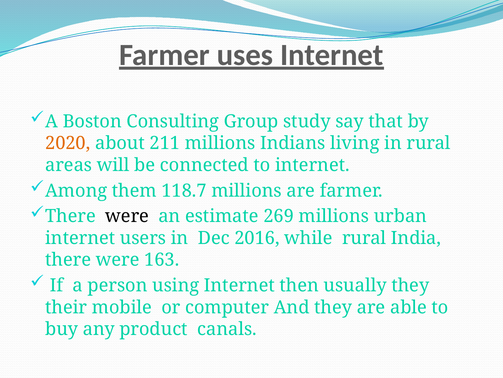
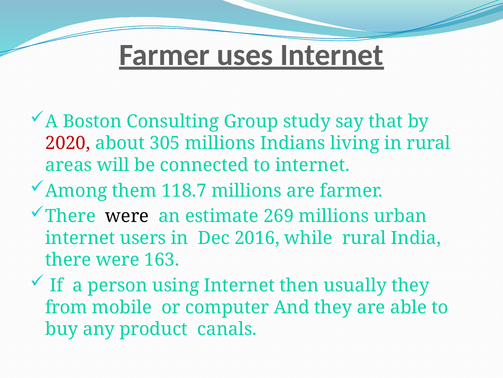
2020 colour: orange -> red (68, 143)
211: 211 -> 305 (165, 143)
their: their -> from (66, 307)
